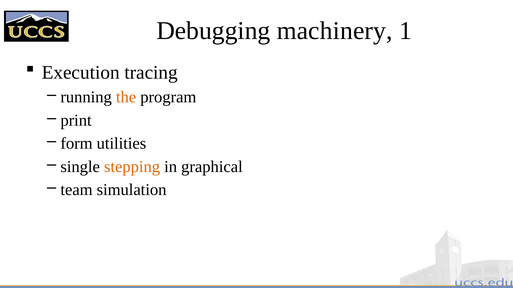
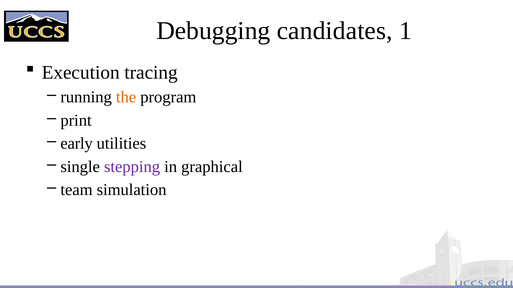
machinery: machinery -> candidates (335, 31)
form: form -> early (77, 144)
stepping colour: orange -> purple (132, 167)
